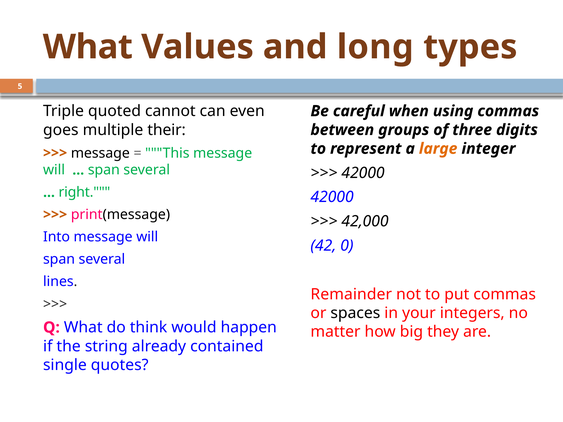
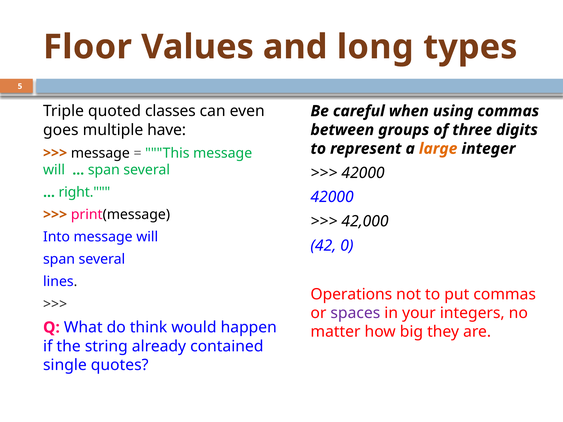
What: What -> Floor (87, 47)
cannot: cannot -> classes (170, 111)
their: their -> have (167, 130)
Remainder: Remainder -> Operations (351, 294)
spaces colour: black -> purple (355, 313)
